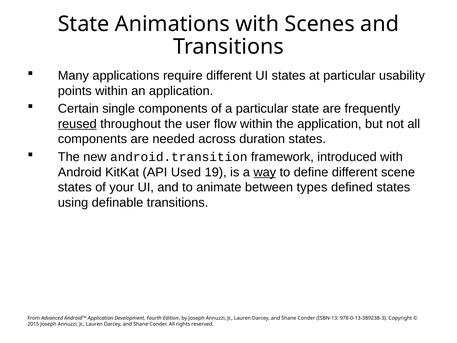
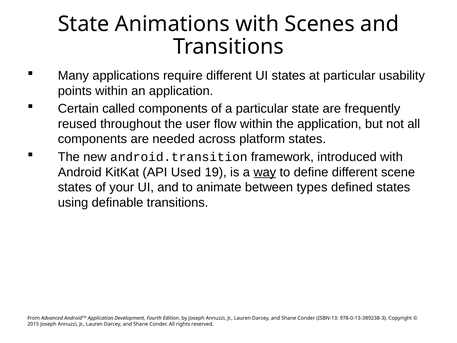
single: single -> called (119, 109)
reused underline: present -> none (77, 124)
duration: duration -> platform (262, 139)
